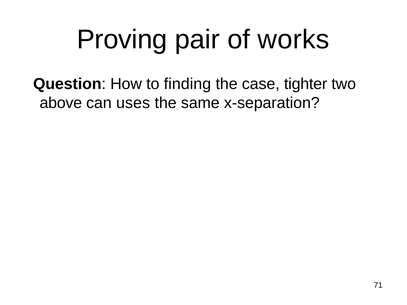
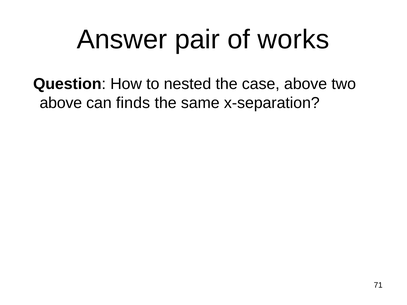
Proving: Proving -> Answer (122, 40)
finding: finding -> nested (188, 84)
case tighter: tighter -> above (306, 84)
uses: uses -> finds (133, 103)
